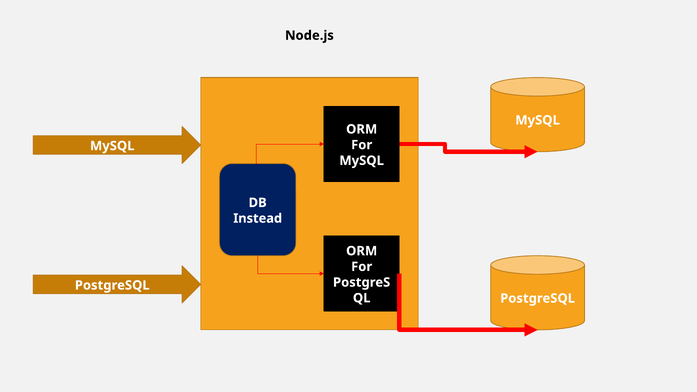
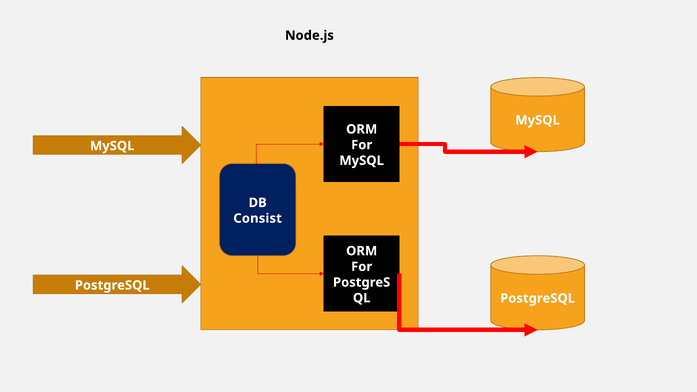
Instead: Instead -> Consist (258, 218)
